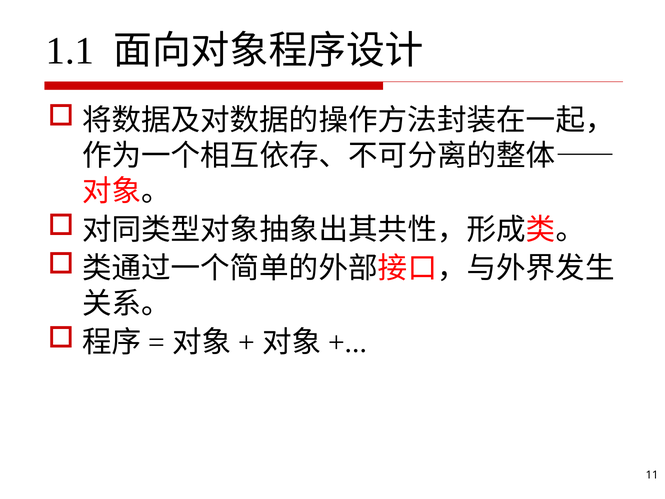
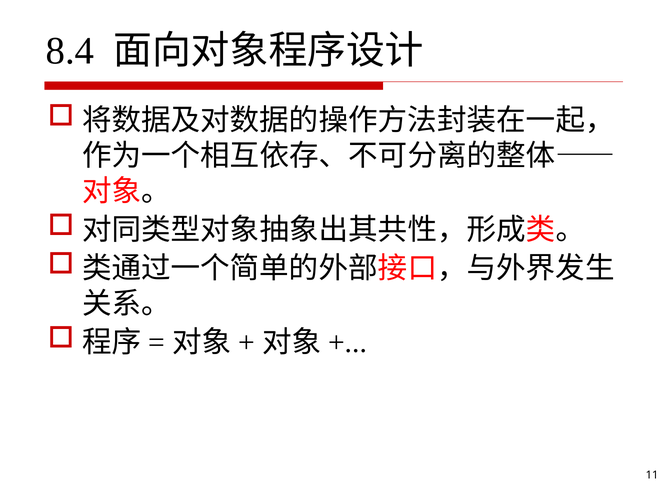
1.1: 1.1 -> 8.4 (70, 51)
